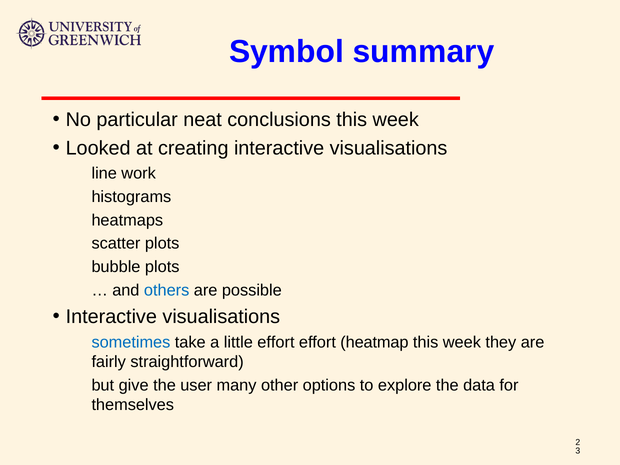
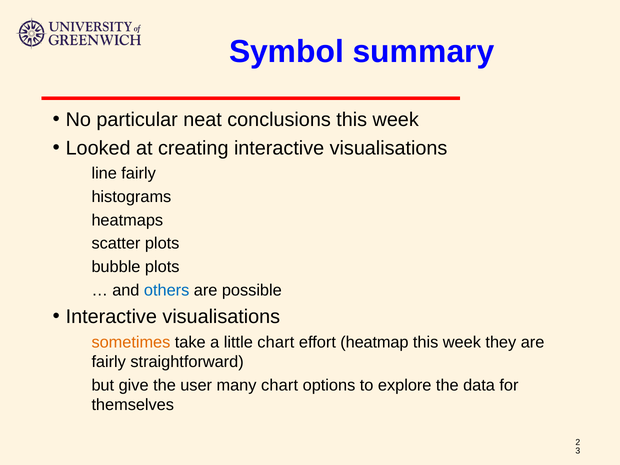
line work: work -> fairly (139, 173)
sometimes colour: blue -> orange (131, 342)
little effort: effort -> chart (276, 342)
many other: other -> chart (280, 385)
